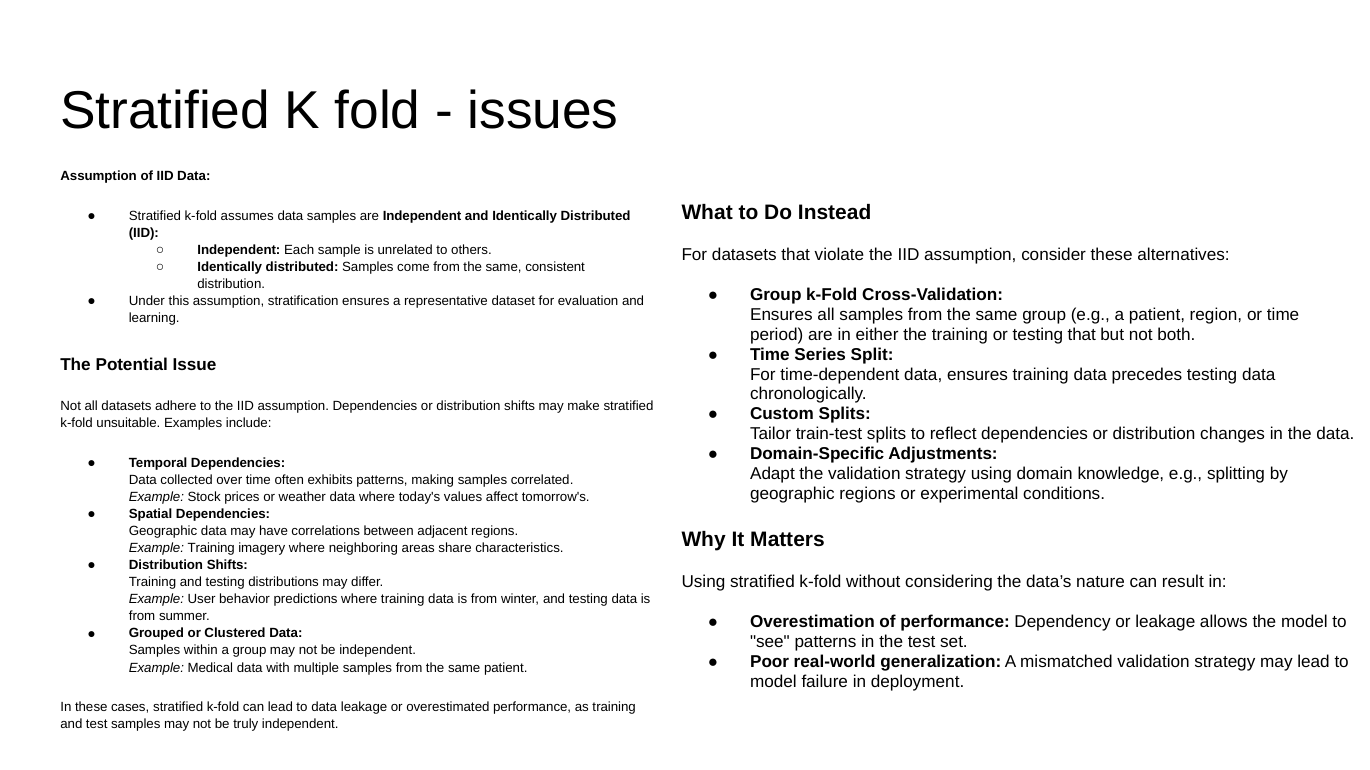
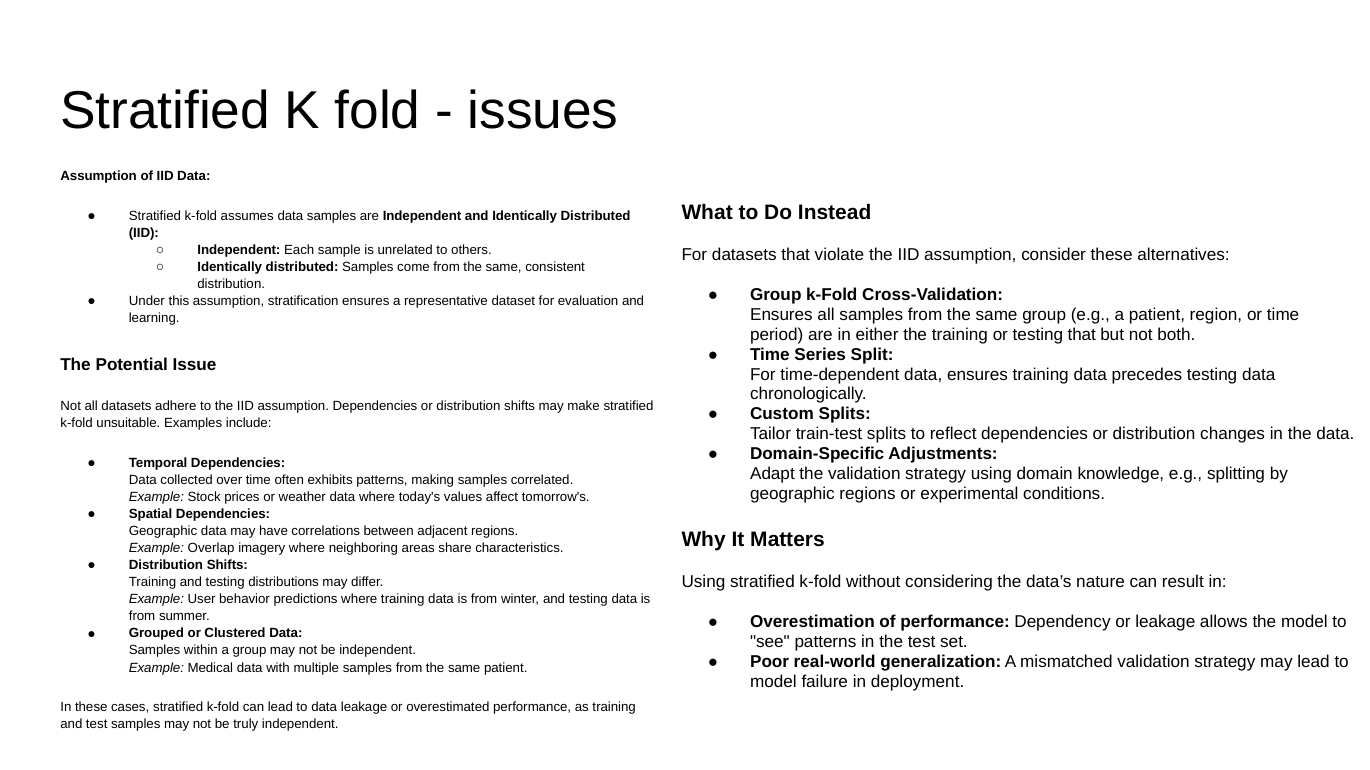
Example Training: Training -> Overlap (211, 549)
